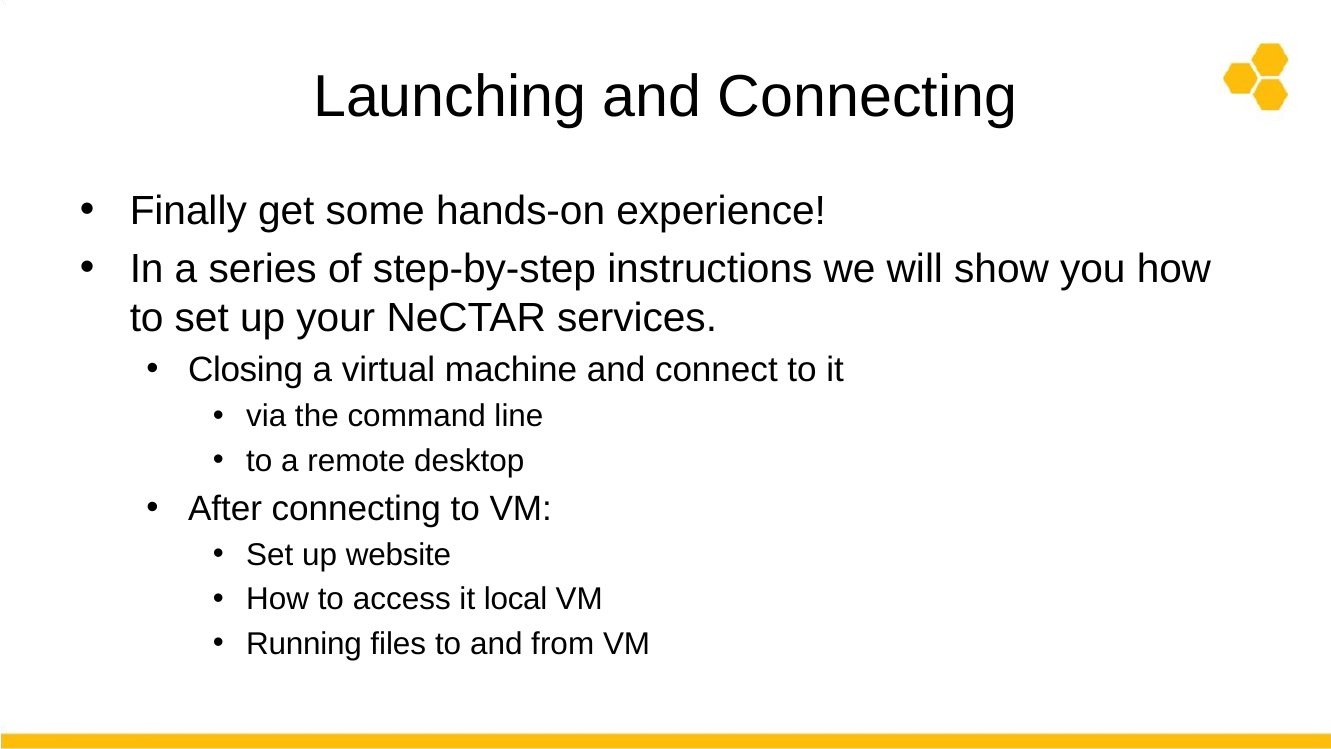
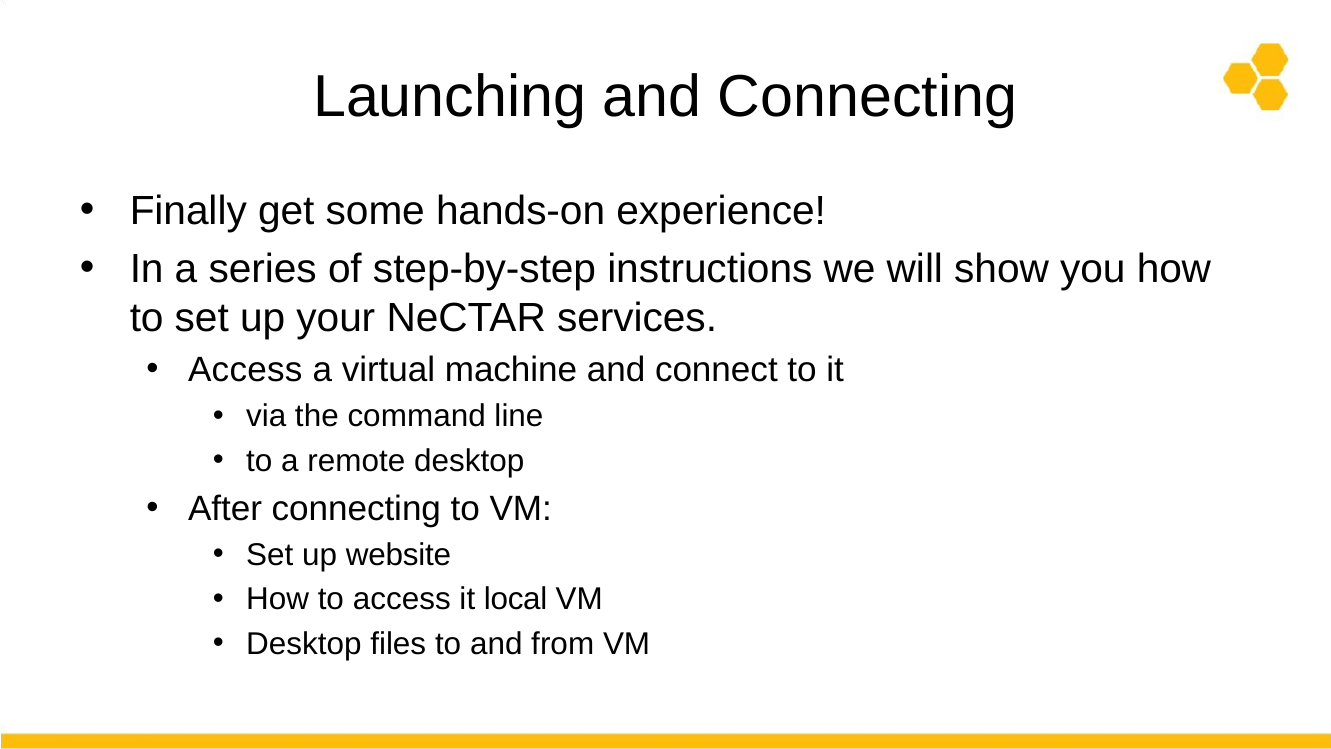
Closing: Closing -> Access (245, 370)
Running: Running -> Desktop (304, 643)
